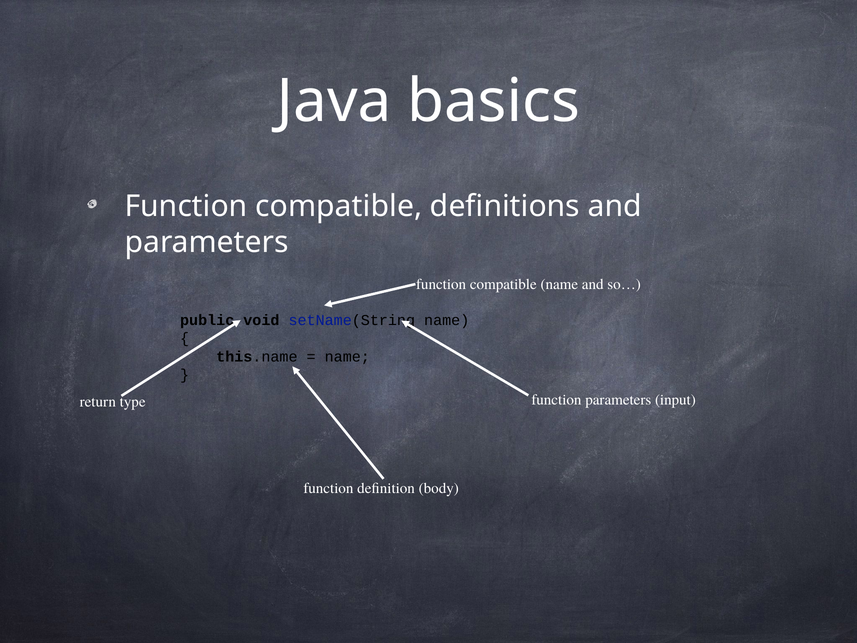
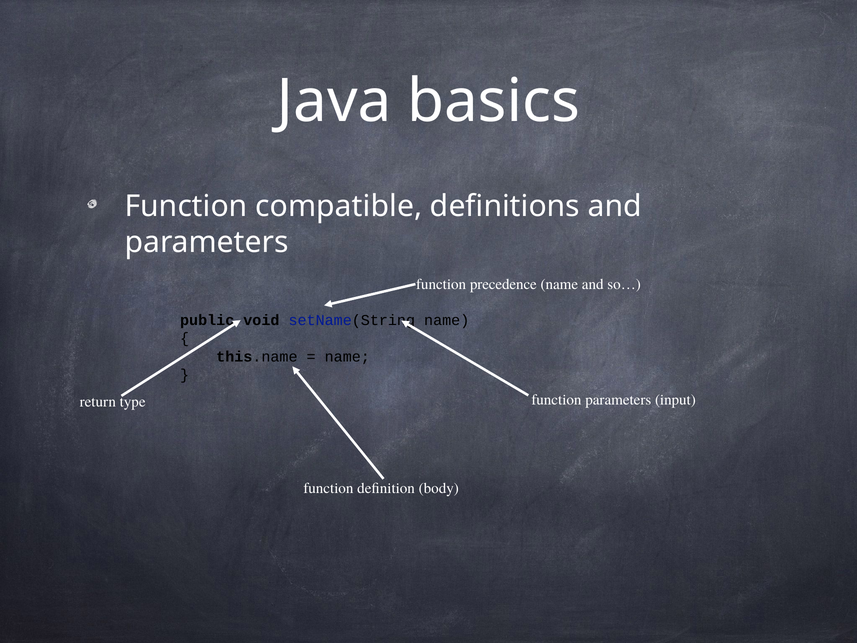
compatible: compatible -> precedence (503, 284)
